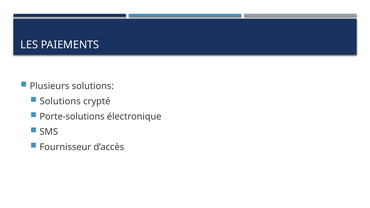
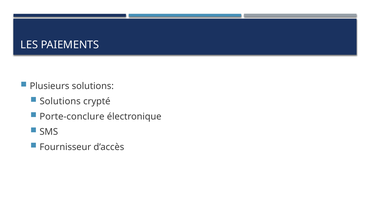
Porte-solutions: Porte-solutions -> Porte-conclure (72, 117)
